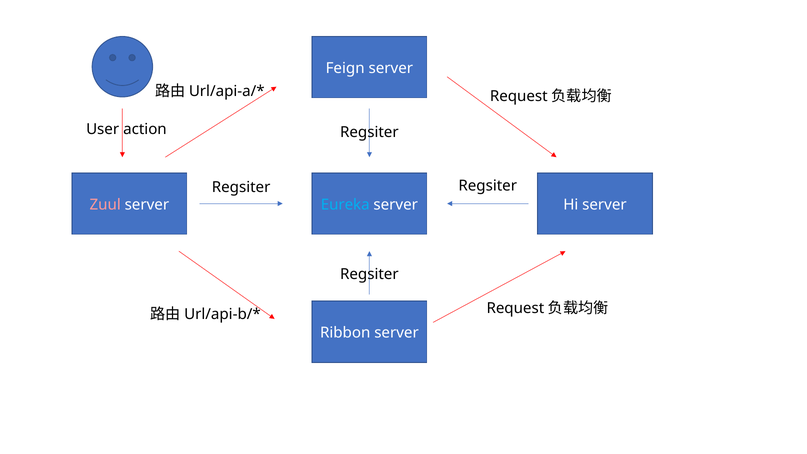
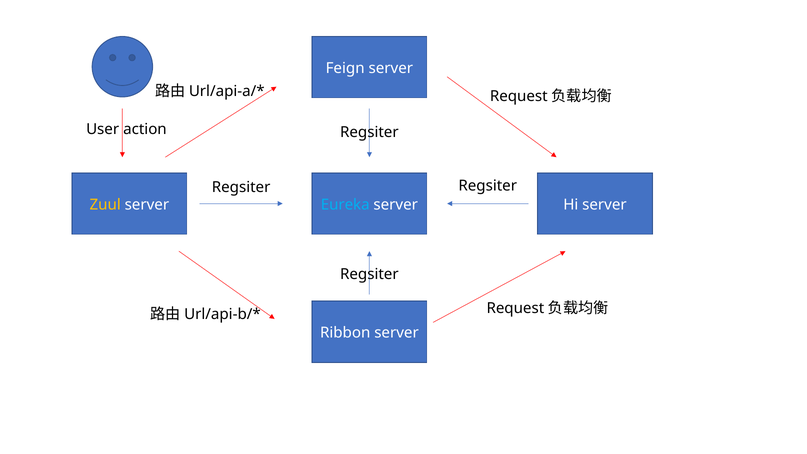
Zuul colour: pink -> yellow (105, 205)
